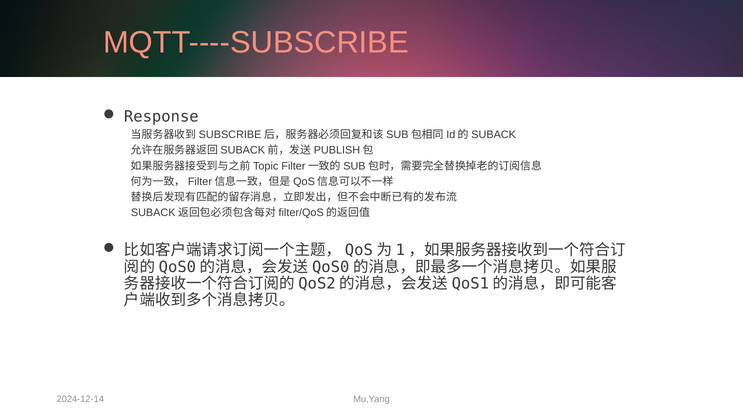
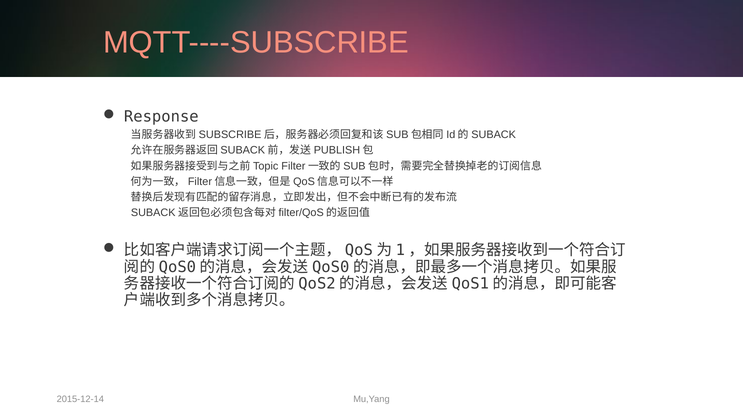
2024-12-14: 2024-12-14 -> 2015-12-14 (80, 399)
